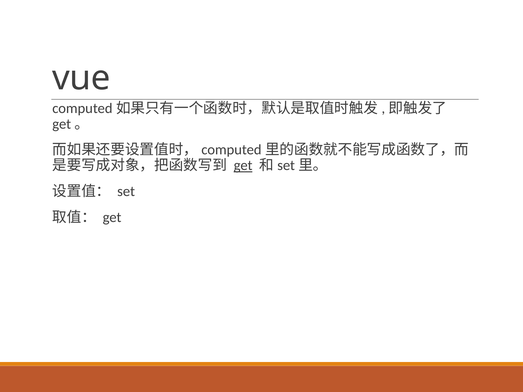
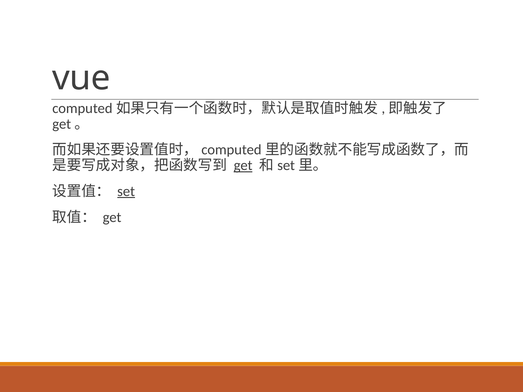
set underline: none -> present (126, 191)
